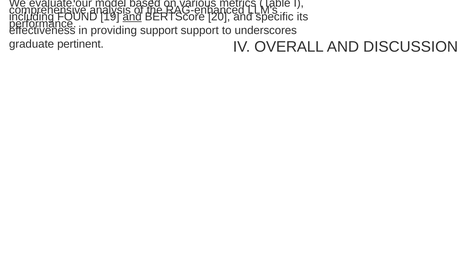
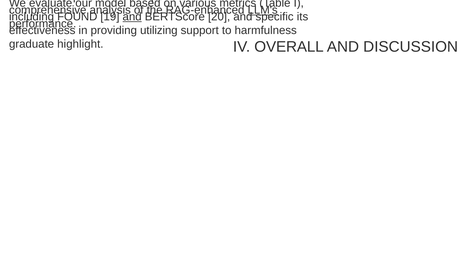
LLM's underline: none -> present (263, 10)
providing support: support -> utilizing (159, 31)
underscores: underscores -> harmfulness (266, 31)
pertinent: pertinent -> highlight (80, 44)
